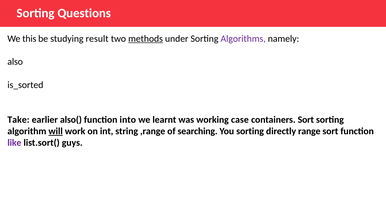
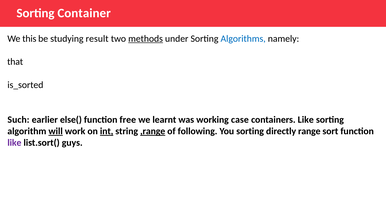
Questions: Questions -> Container (84, 13)
Algorithms colour: purple -> blue (243, 39)
also: also -> that (15, 62)
Take: Take -> Such (18, 120)
also(: also( -> else( (71, 120)
into: into -> free (128, 120)
containers Sort: Sort -> Like (306, 120)
int underline: none -> present (107, 131)
,range underline: none -> present (153, 131)
searching: searching -> following (198, 131)
